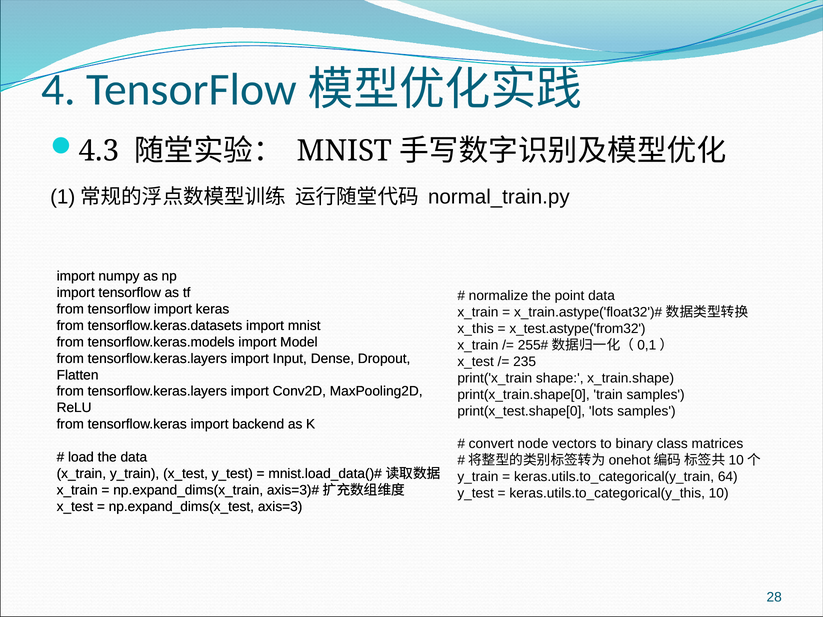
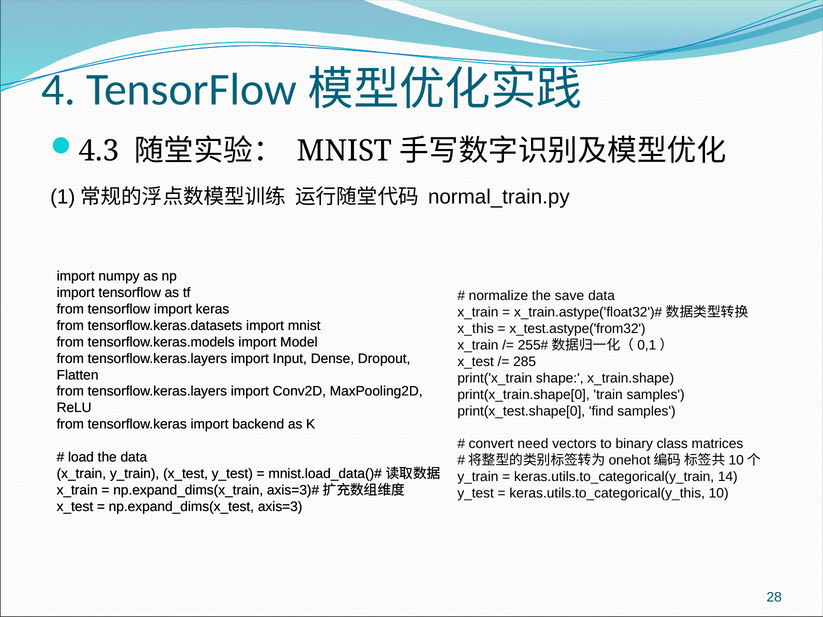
point: point -> save (569, 296)
235: 235 -> 285 (525, 362)
lots: lots -> find (601, 411)
node: node -> need (533, 444)
64: 64 -> 14 (728, 477)
